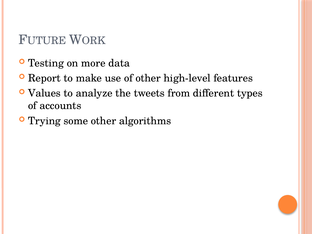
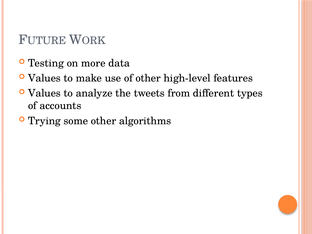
Report: Report -> Values (44, 78)
